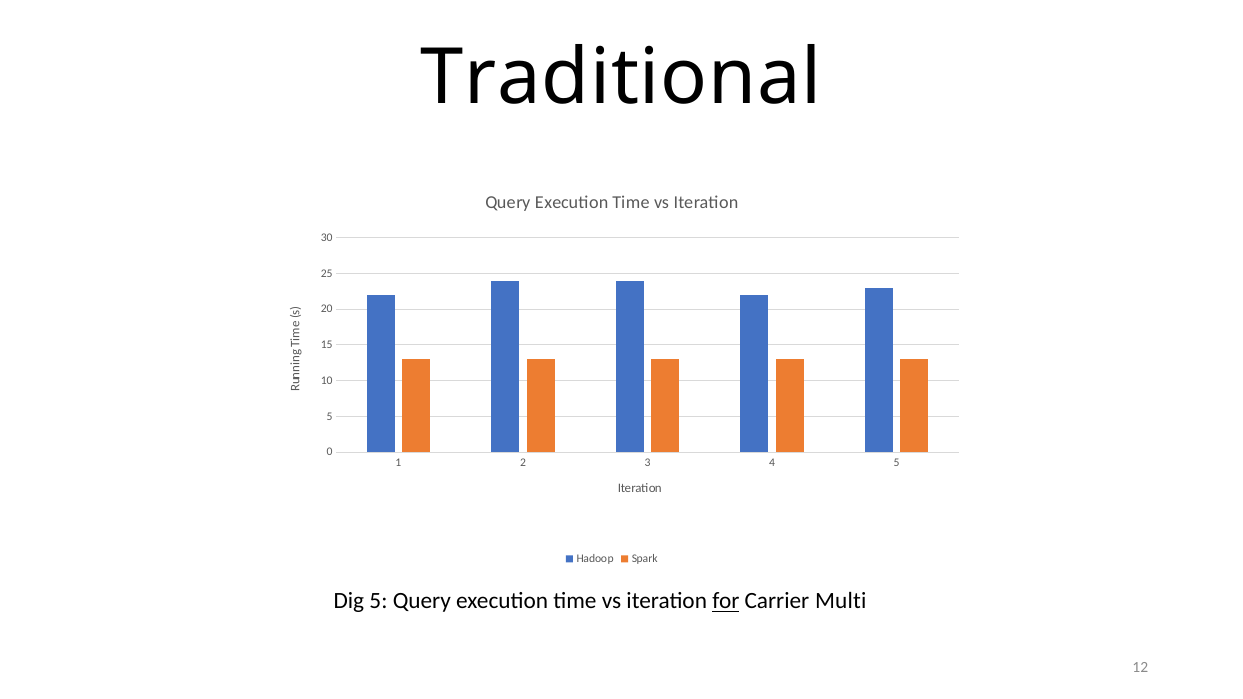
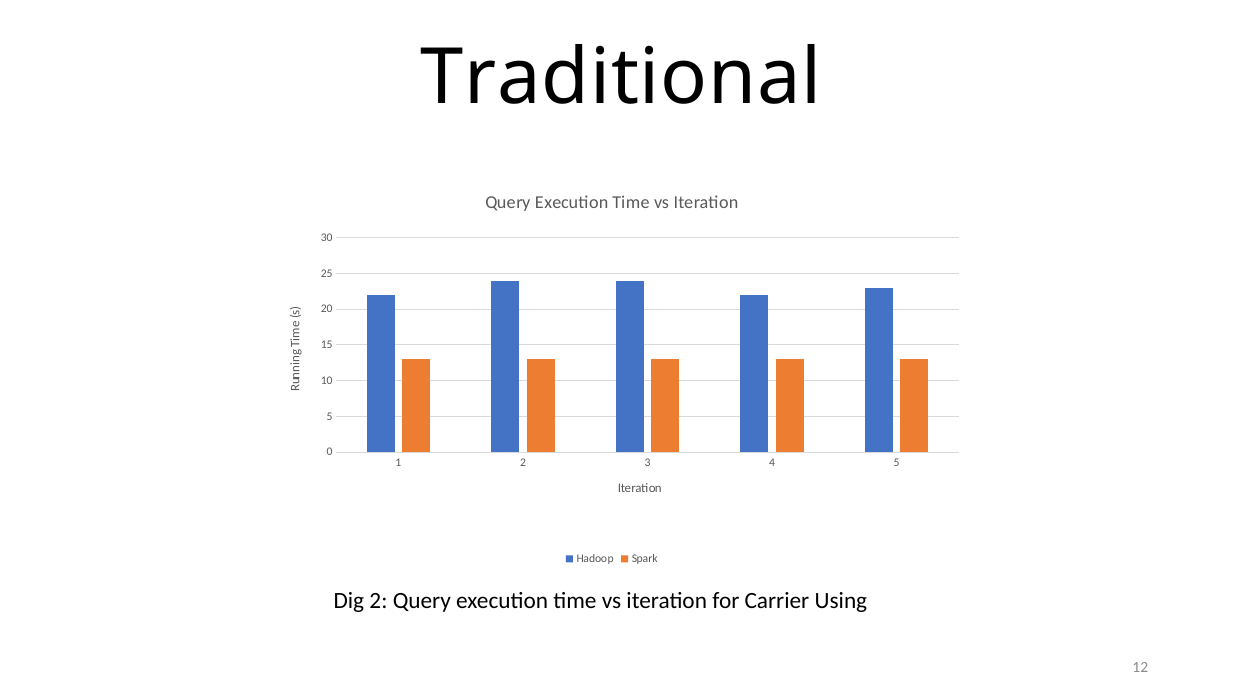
Dig 5: 5 -> 2 (379, 601)
for underline: present -> none (726, 601)
Multi: Multi -> Using (841, 601)
